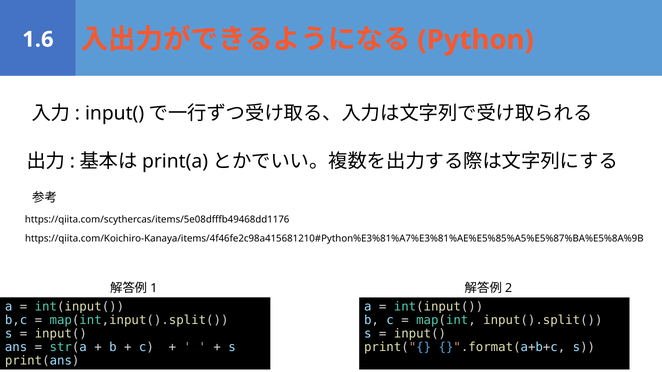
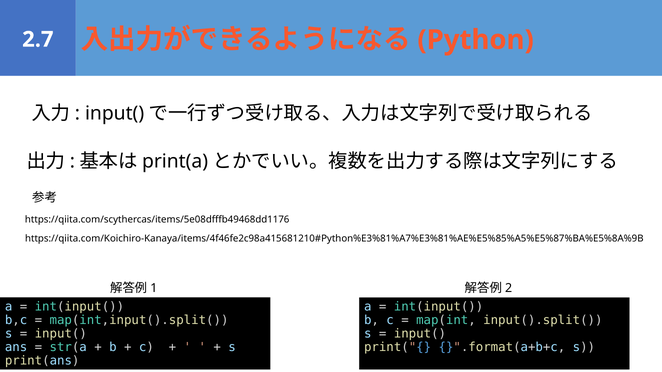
1.6: 1.6 -> 2.7 (38, 39)
